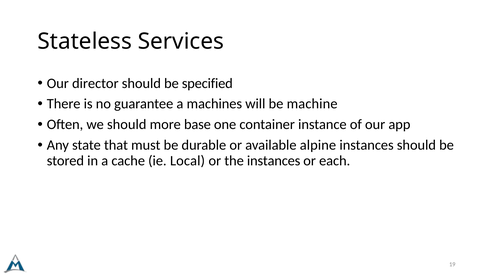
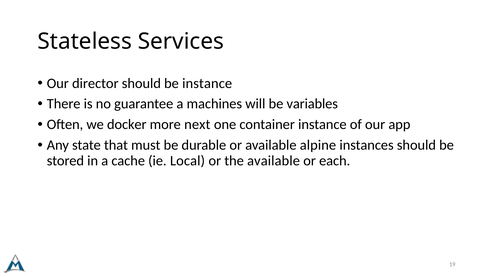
be specified: specified -> instance (207, 83)
machine: machine -> variables (312, 104)
we should: should -> docker (127, 125)
base: base -> next (197, 125)
the instances: instances -> available (274, 161)
